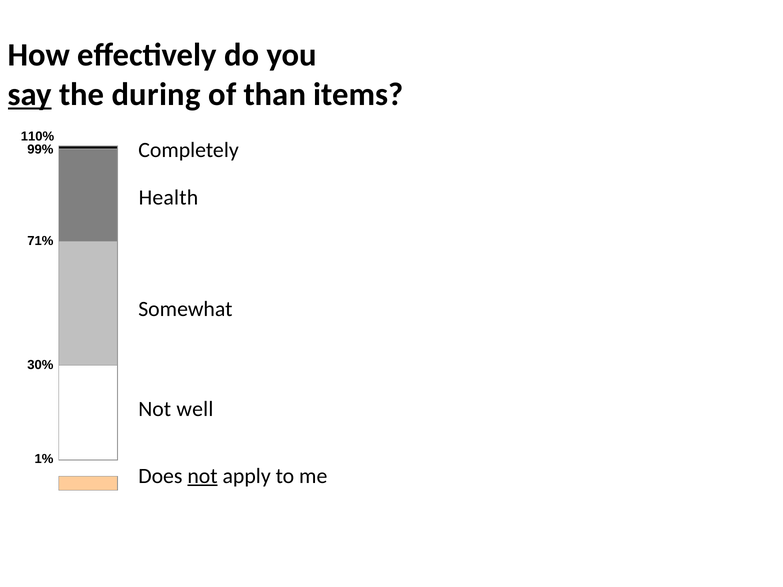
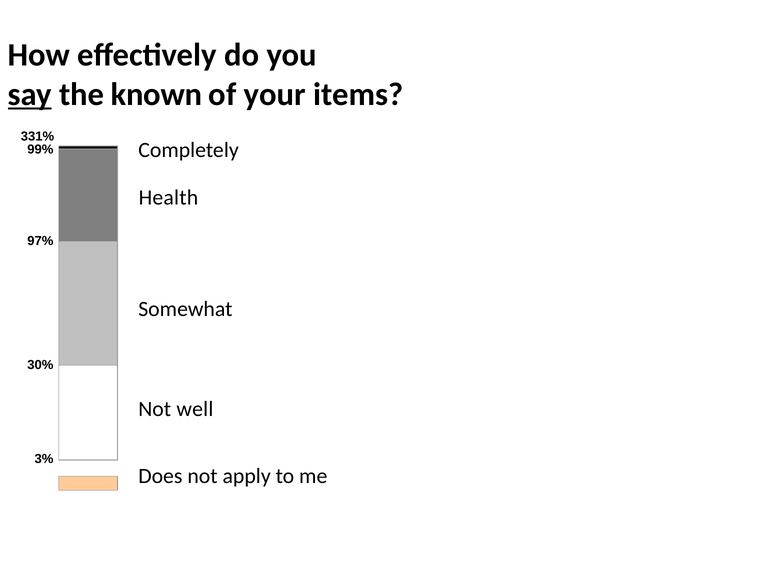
during: during -> known (157, 94)
than: than -> your (275, 94)
110%: 110% -> 331% (37, 137)
71%: 71% -> 97% (40, 241)
1%: 1% -> 3% (44, 459)
not underline: present -> none (202, 476)
